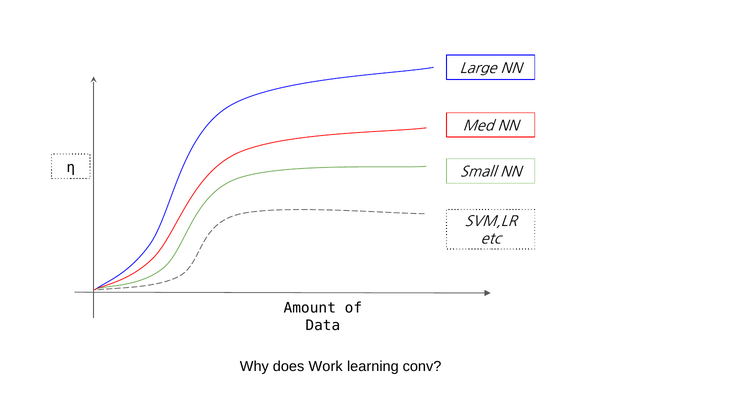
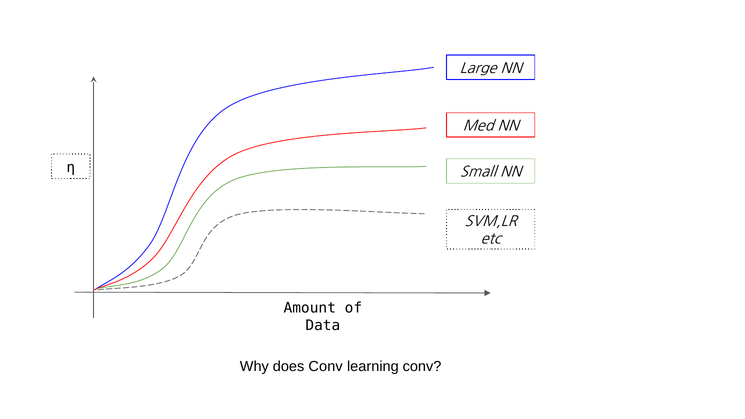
does Work: Work -> Conv (326, 367)
